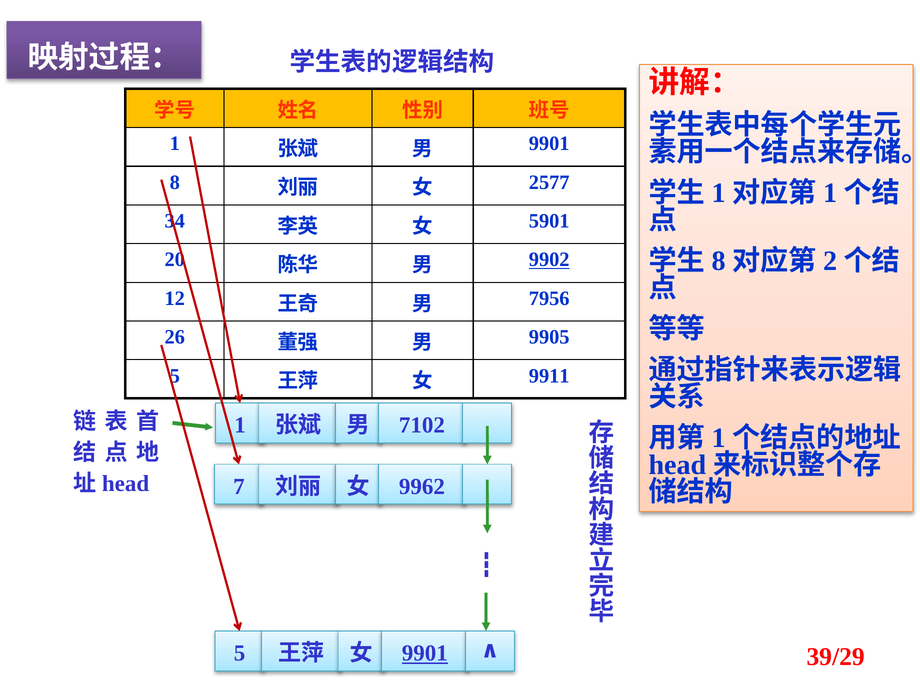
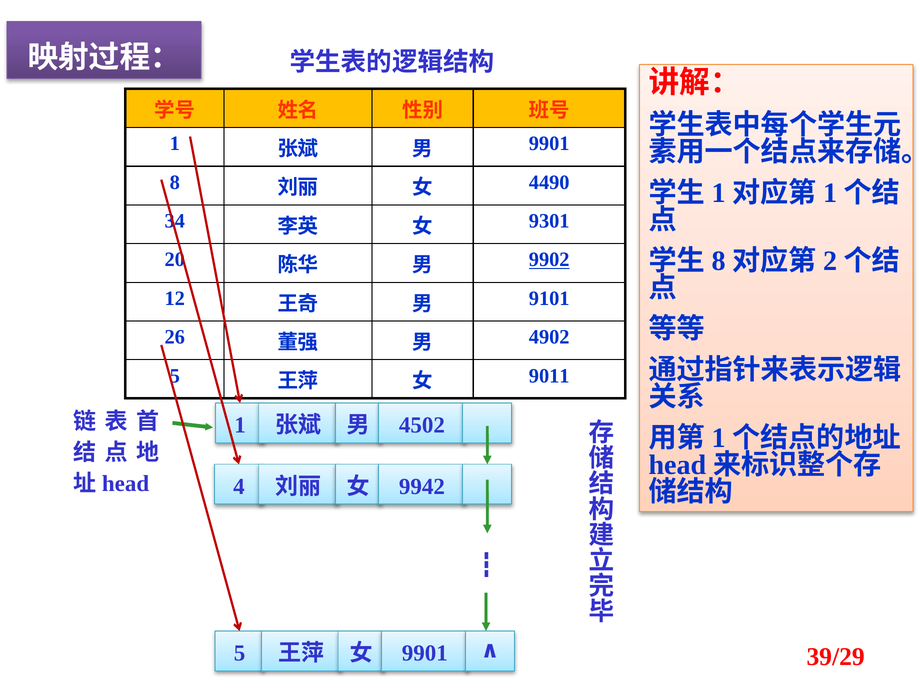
2577: 2577 -> 4490 (549, 182)
5901: 5901 -> 9301 (549, 221)
7956: 7956 -> 9101 (549, 298)
9905: 9905 -> 4902 (549, 337)
9911: 9911 -> 9011 (549, 376)
7102: 7102 -> 4502 (422, 425)
7: 7 -> 4 (239, 487)
9962: 9962 -> 9942 (422, 487)
9901 underline: present -> none (425, 653)
